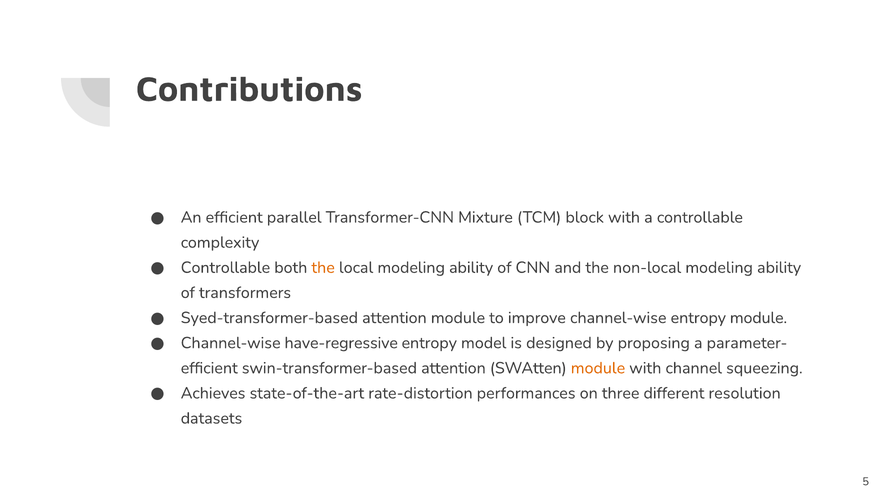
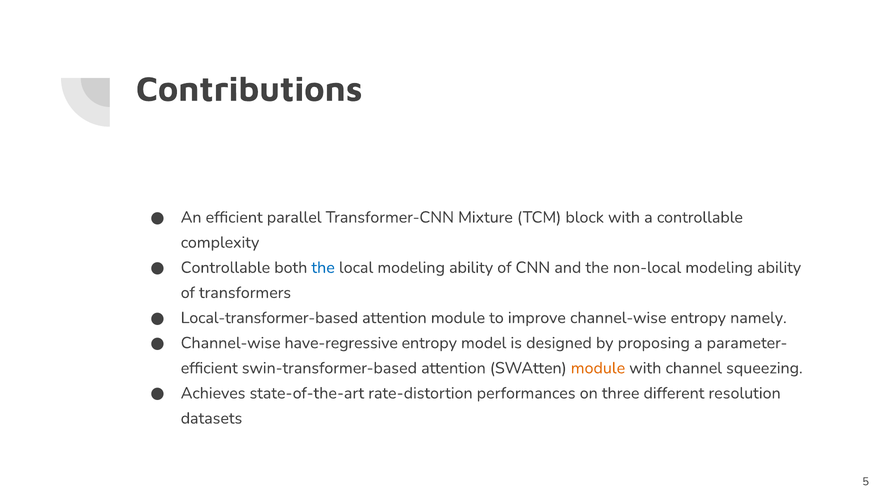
the colour: orange -> blue (323, 267)
Syed-transformer-based: Syed-transformer-based -> Local-transformer-based (269, 318)
entropy module: module -> namely (758, 318)
